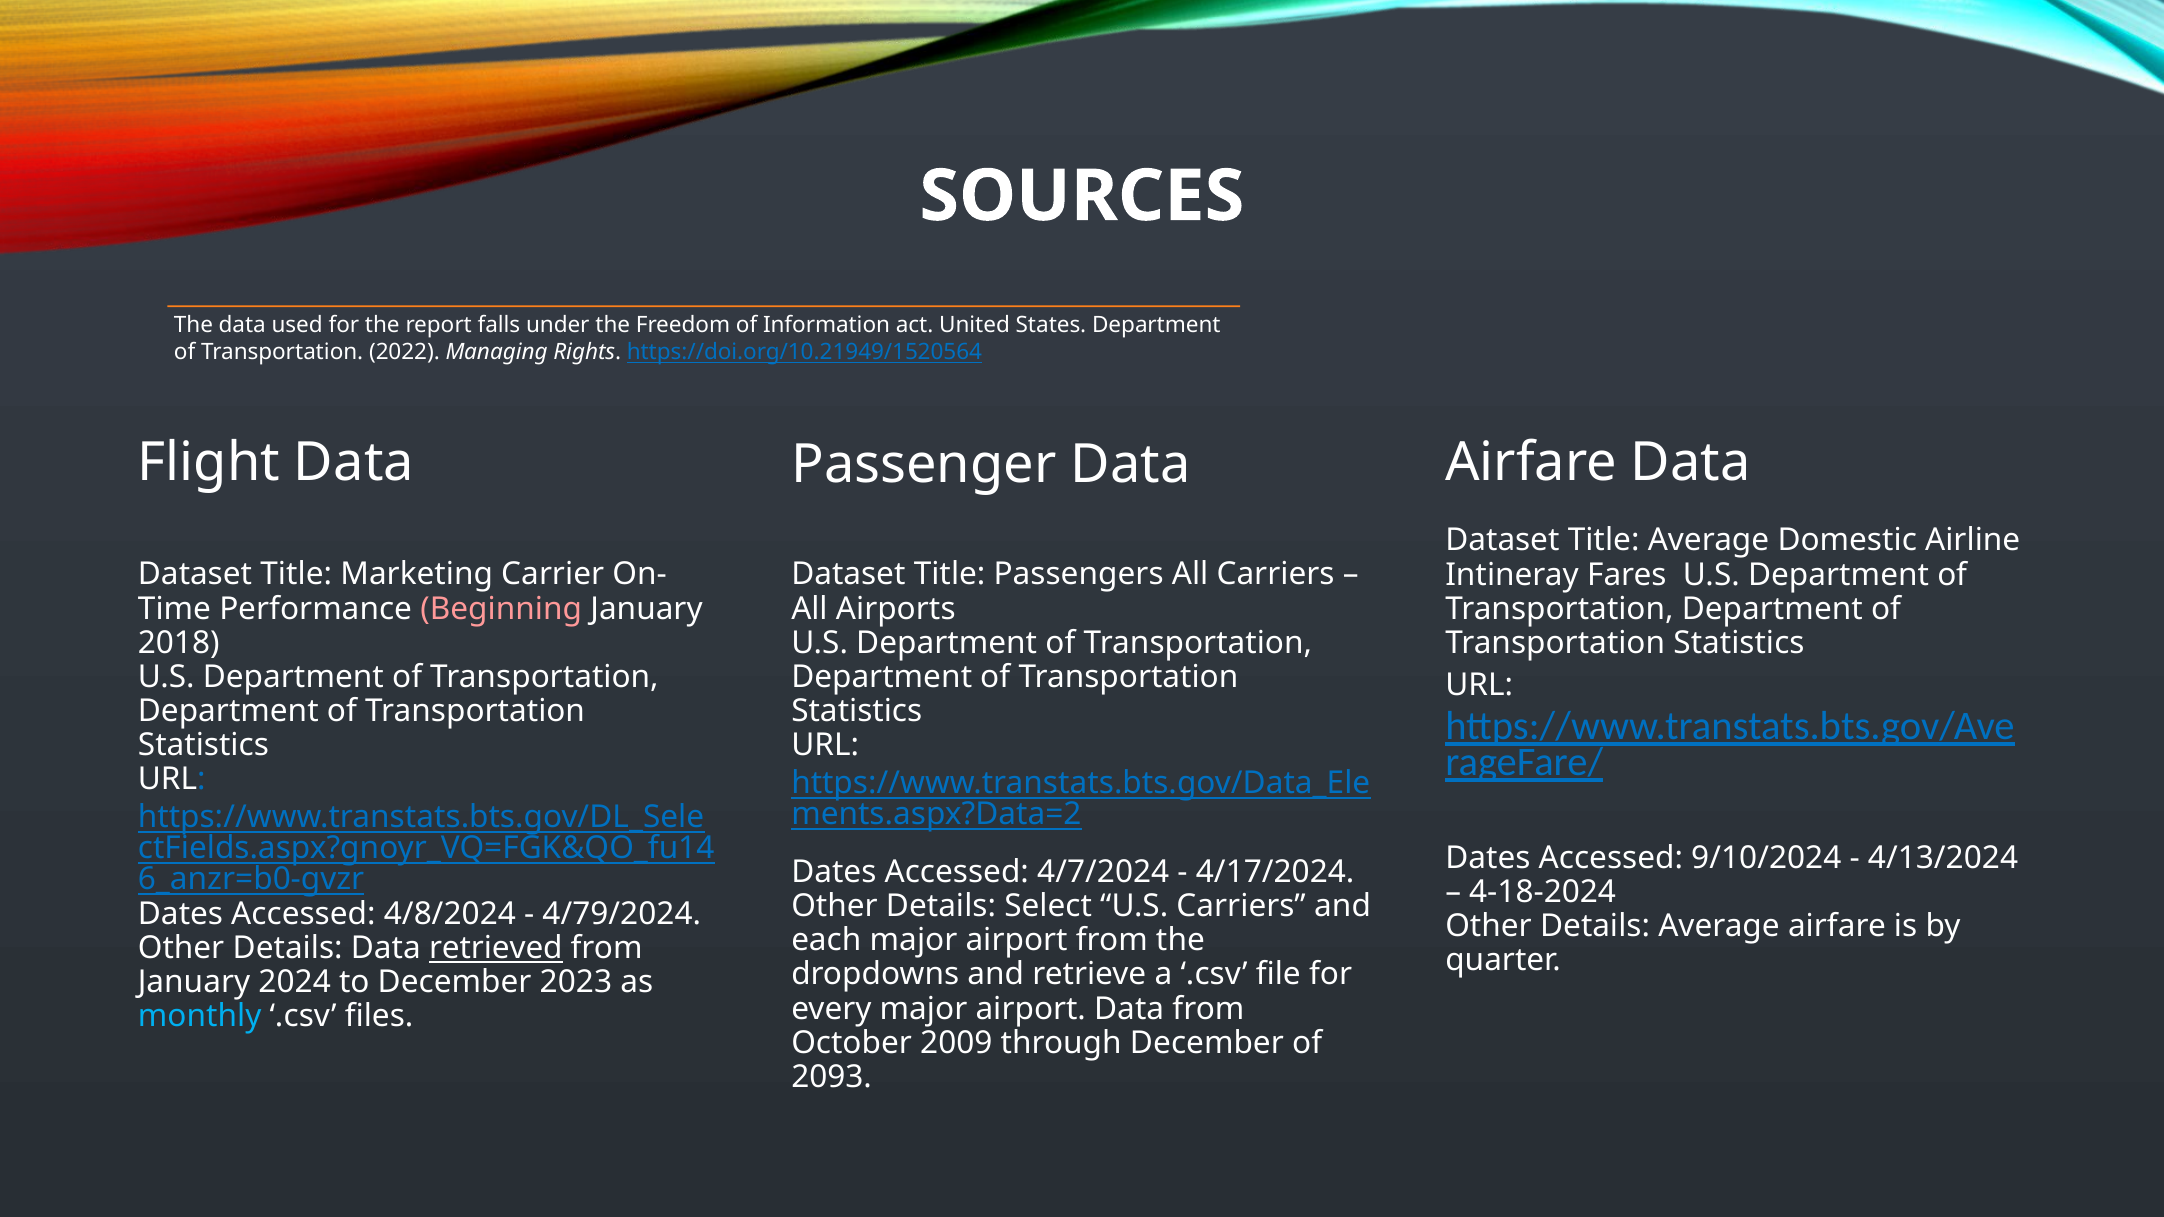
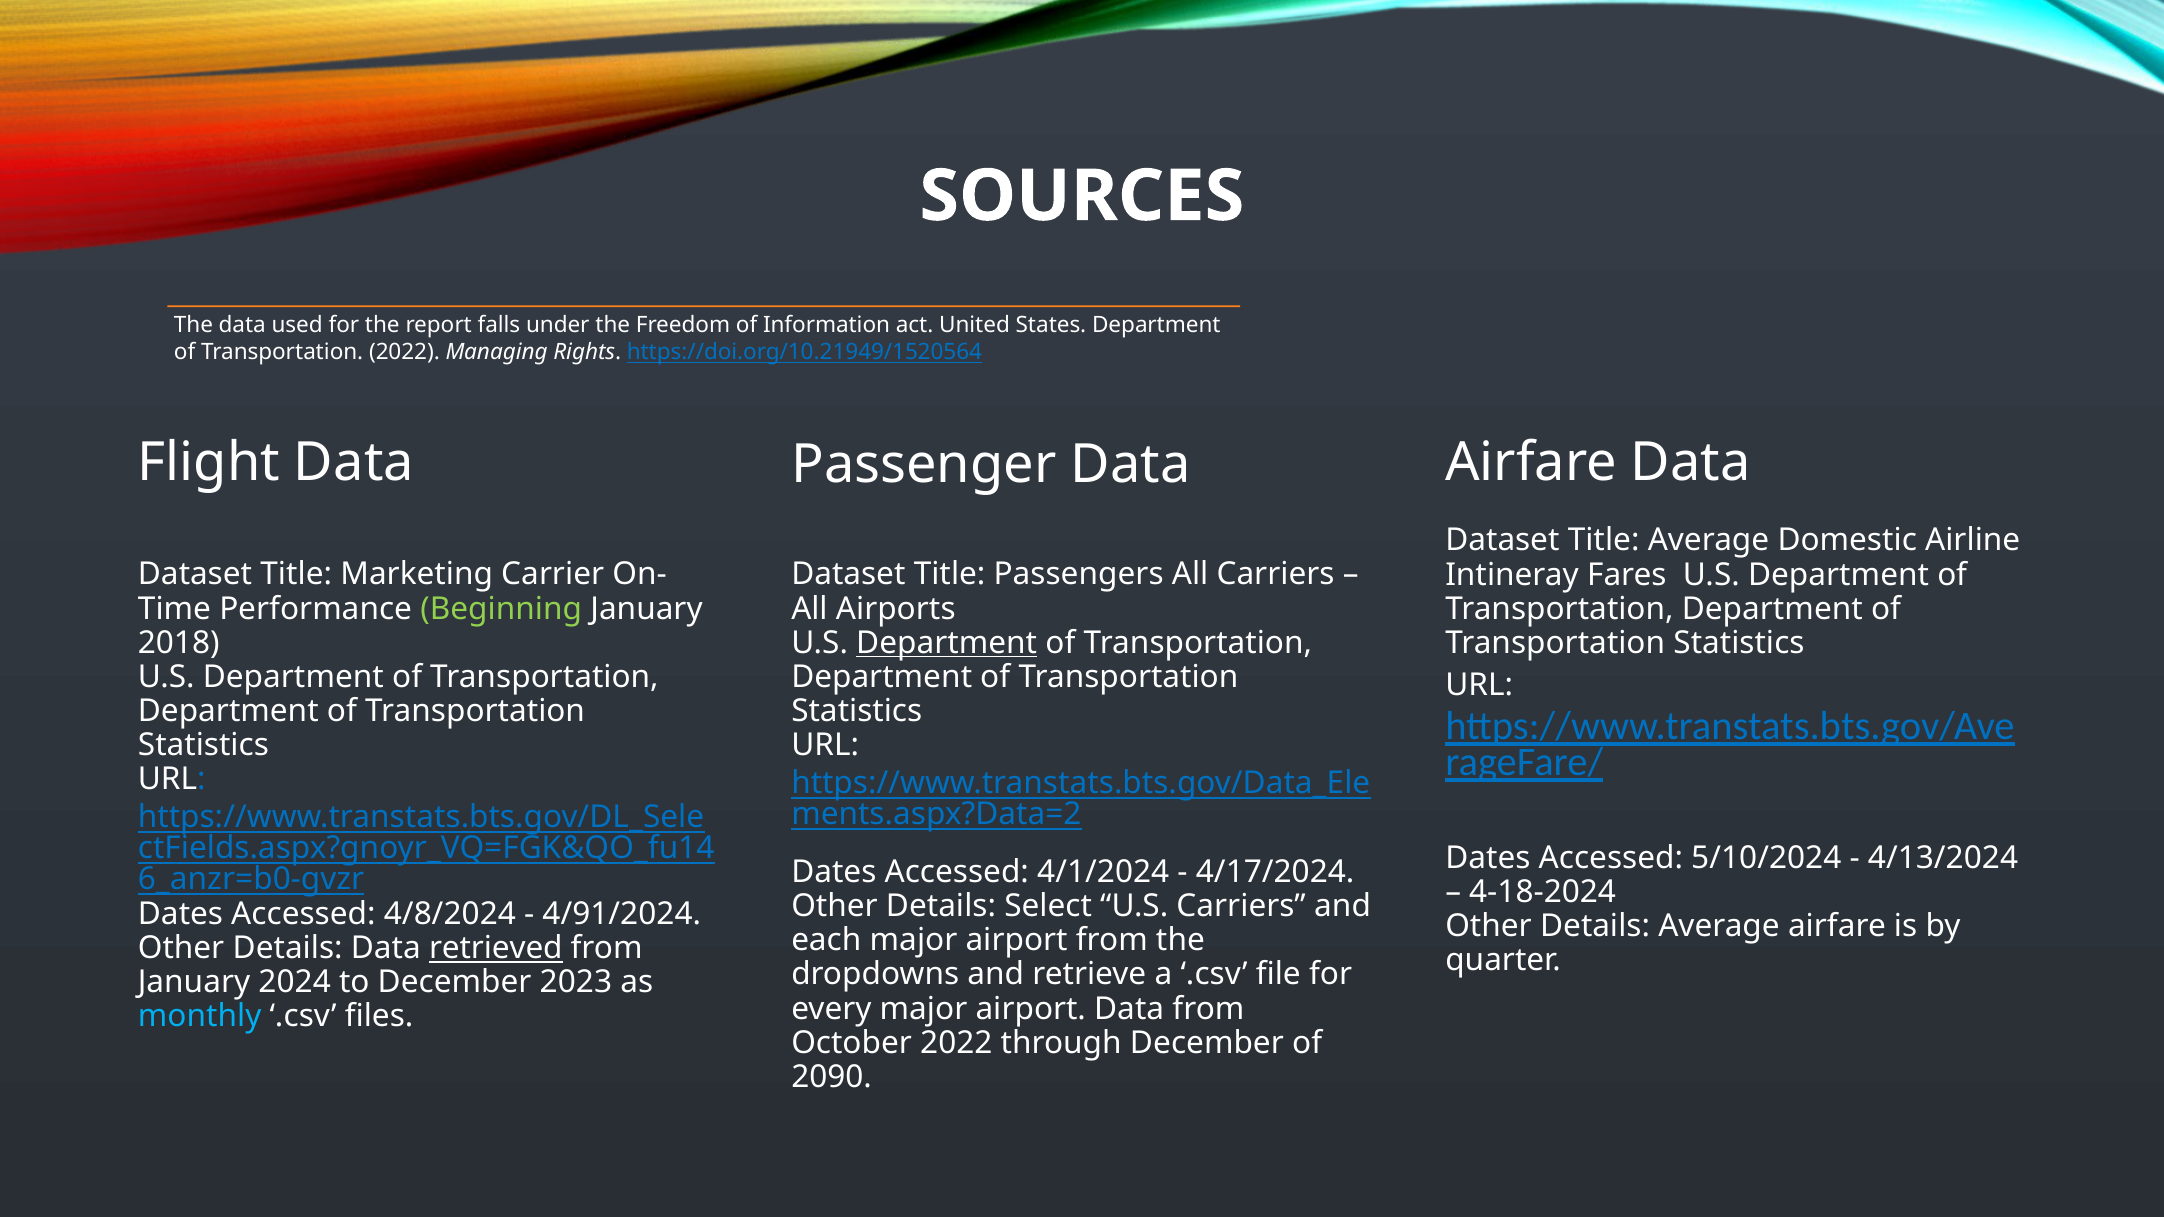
Beginning colour: pink -> light green (501, 609)
Department underline: none -> present (947, 643)
9/10/2024: 9/10/2024 -> 5/10/2024 (1766, 858)
4/7/2024: 4/7/2024 -> 4/1/2024 (1103, 872)
4/79/2024: 4/79/2024 -> 4/91/2024 (622, 914)
October 2009: 2009 -> 2022 (956, 1043)
2093: 2093 -> 2090 (832, 1077)
